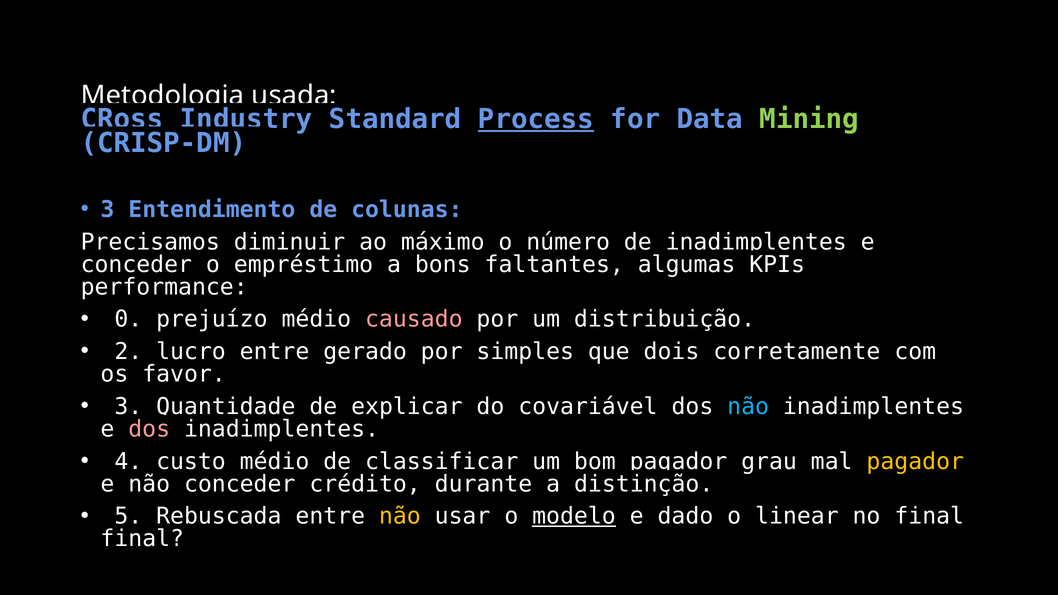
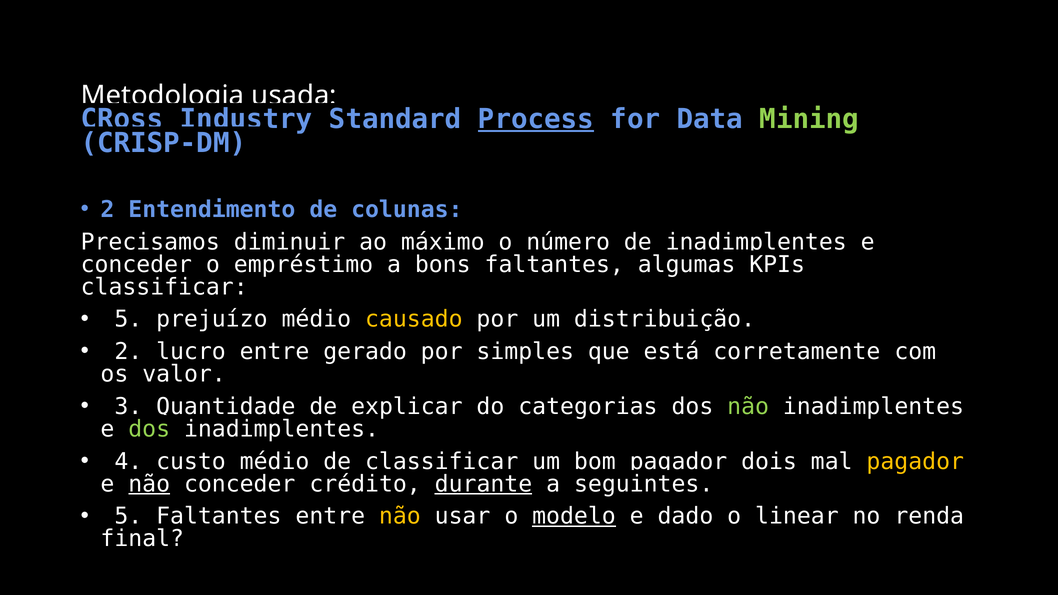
3: 3 -> 2 (107, 210)
performance: performance -> classificar (164, 287)
0: 0 -> 5 (128, 319)
causado colour: pink -> yellow (414, 319)
dois: dois -> está (671, 352)
favor: favor -> valor (184, 374)
covariável: covariável -> categorias (588, 407)
não colour: light blue -> light green (748, 407)
dos colour: pink -> light green (149, 429)
grau: grau -> dois (769, 462)
não underline: none -> present (149, 484)
durante underline: none -> present (483, 484)
distinção: distinção -> seguintes (644, 484)
Rebuscada: Rebuscada -> Faltantes (219, 516)
no final: final -> renda (929, 516)
